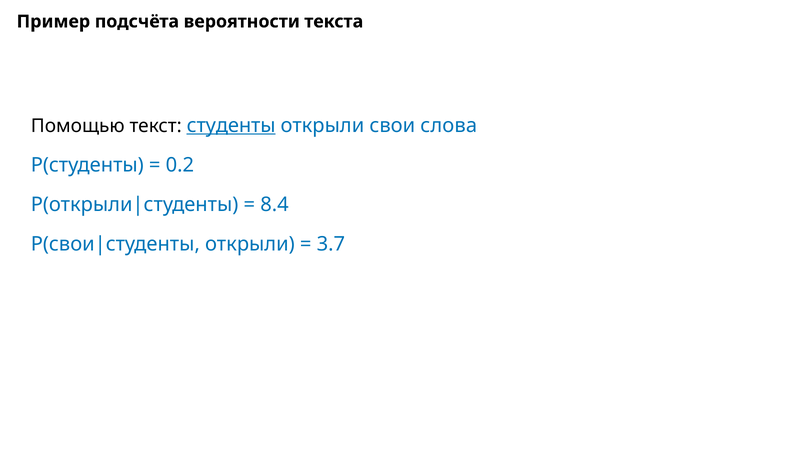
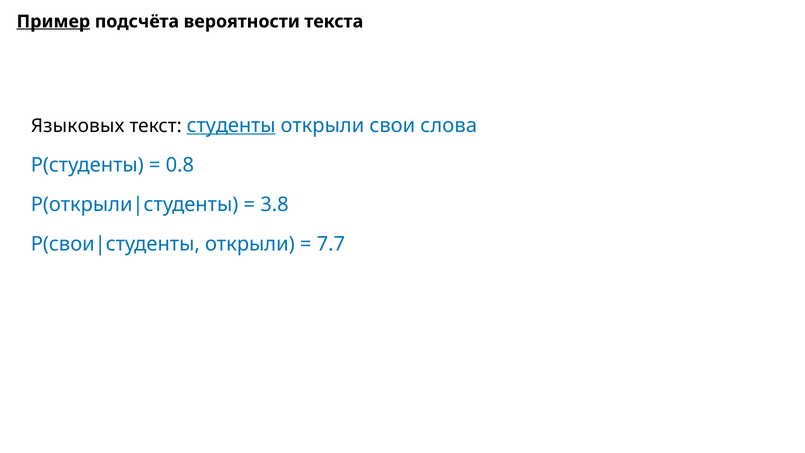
Пример underline: none -> present (53, 22)
Помощью: Помощью -> Языковых (78, 126)
0.2: 0.2 -> 0.8 (180, 165)
8.4: 8.4 -> 3.8 (275, 205)
3.7: 3.7 -> 7.7 (331, 244)
